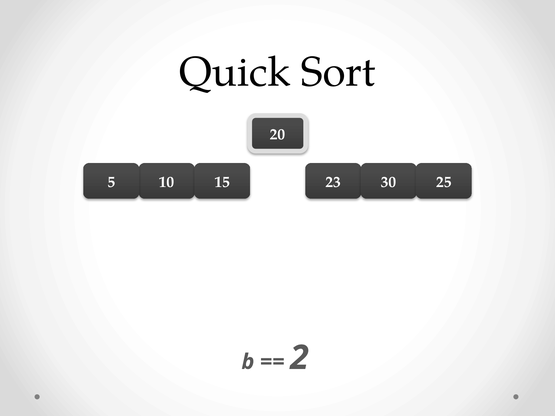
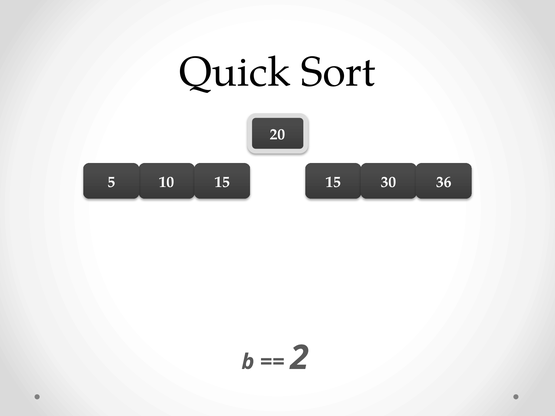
15 23: 23 -> 15 (333, 182)
25: 25 -> 36 (444, 182)
